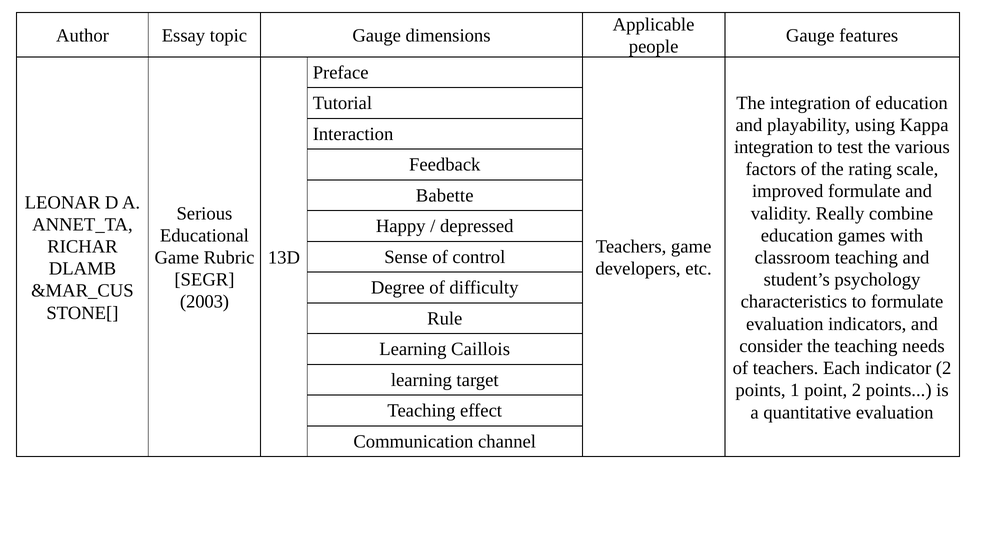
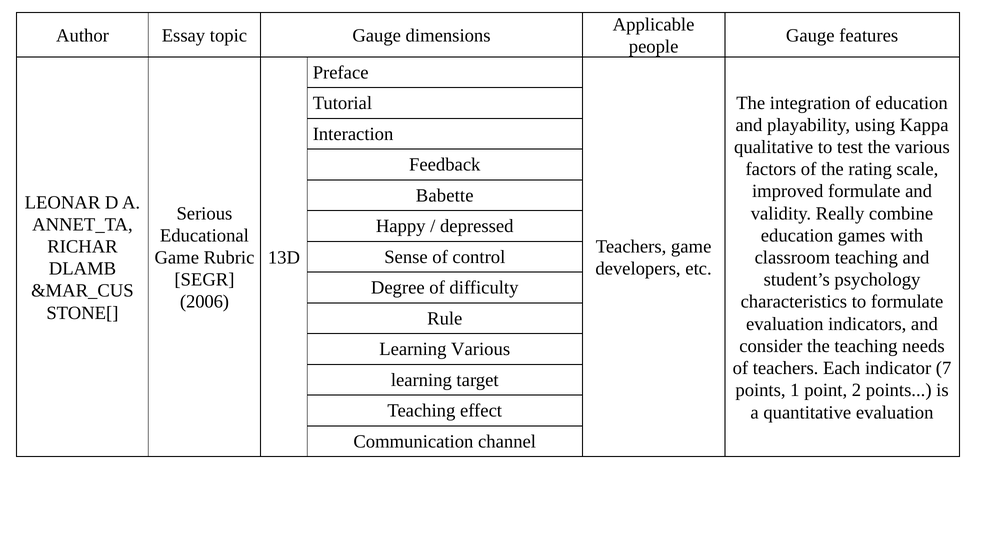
integration: integration -> qualitative (774, 147)
2003: 2003 -> 2006 (205, 302)
Learning Caillois: Caillois -> Various (481, 349)
indicator 2: 2 -> 7 (944, 368)
